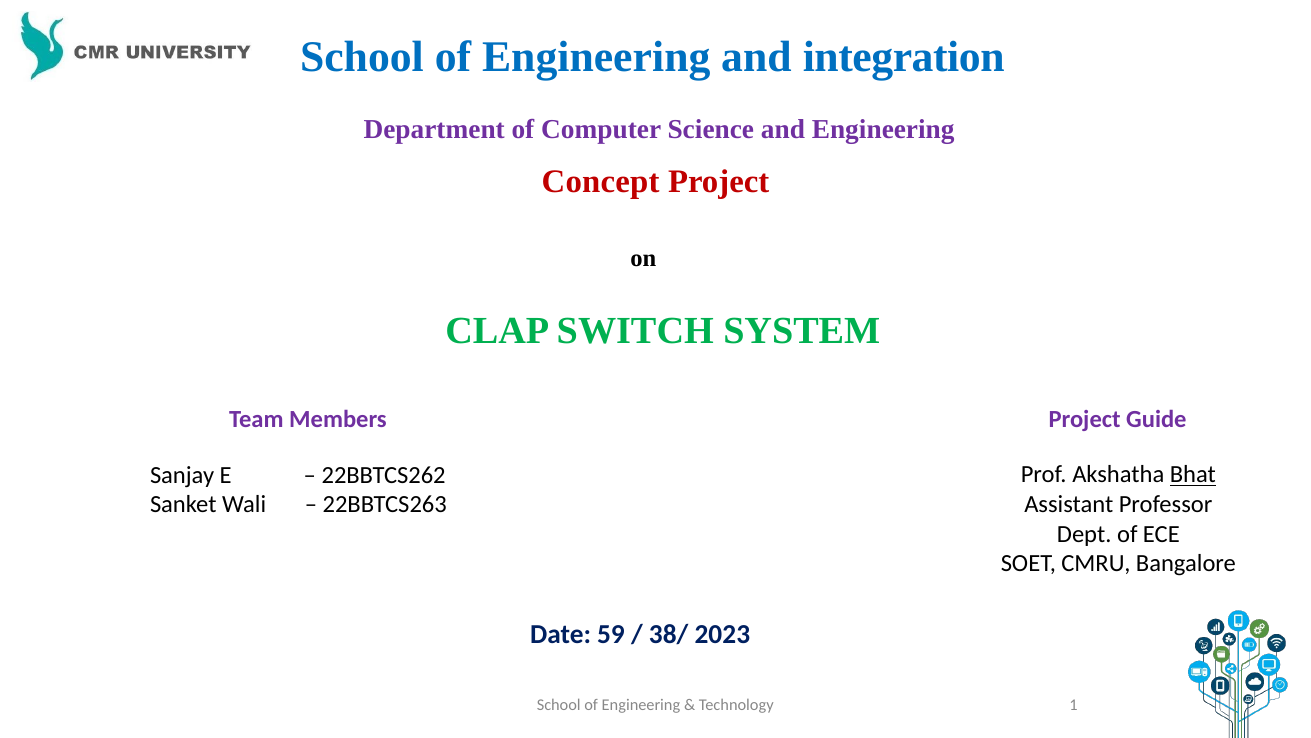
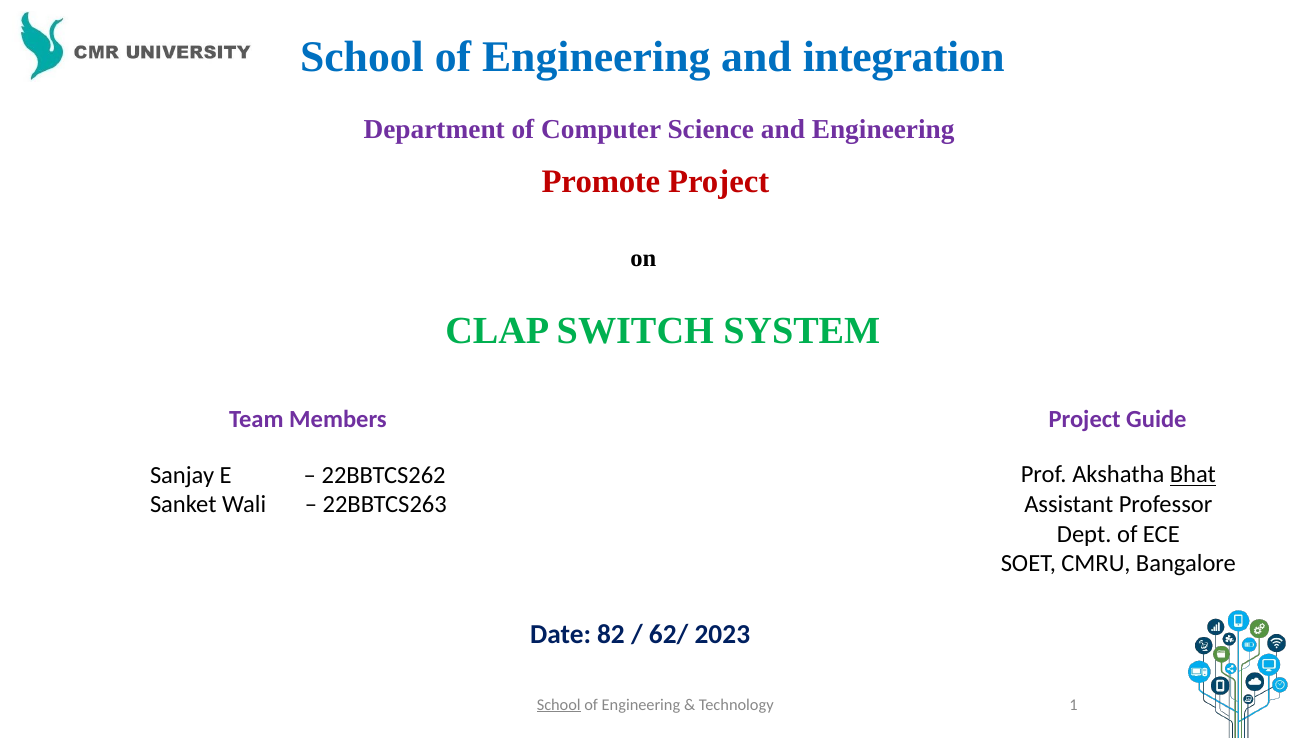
Concept: Concept -> Promote (601, 181)
59: 59 -> 82 (611, 634)
38/: 38/ -> 62/ (669, 634)
School underline: none -> present (559, 704)
